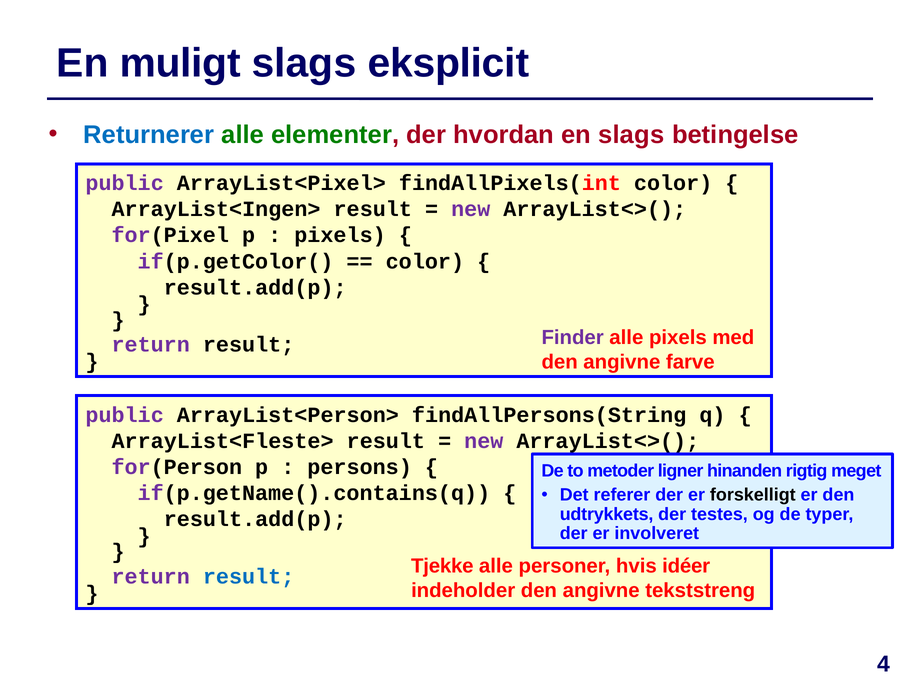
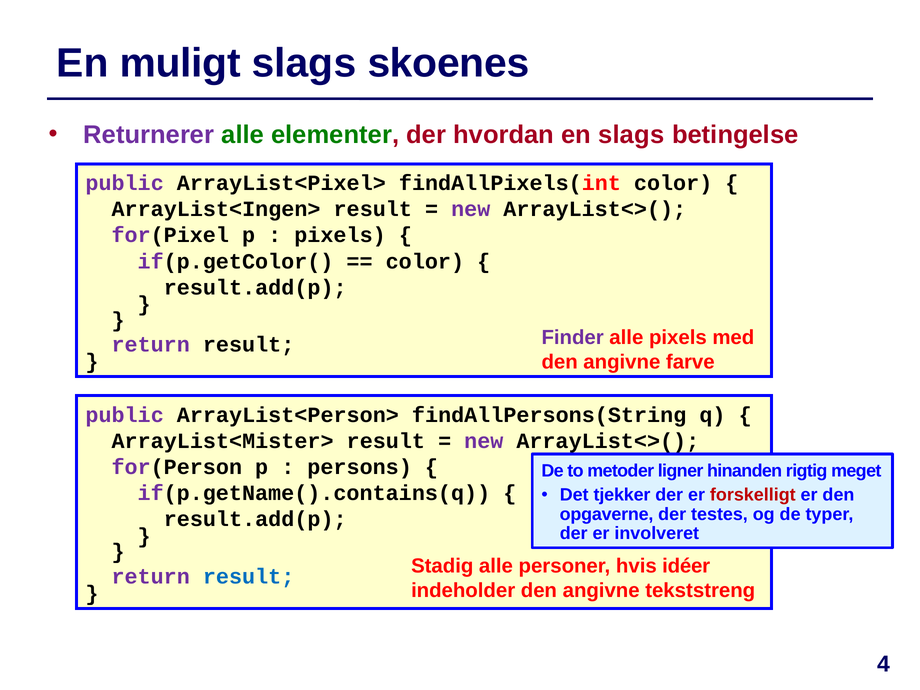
eksplicit: eksplicit -> skoenes (448, 63)
Returnerer colour: blue -> purple (149, 135)
ArrayList<Fleste>: ArrayList<Fleste> -> ArrayList<Mister> (223, 441)
referer: referer -> tjekker (622, 495)
forskelligt colour: black -> red (753, 495)
udtrykkets: udtrykkets -> opgaverne (607, 514)
Tjekke: Tjekke -> Stadig (442, 566)
